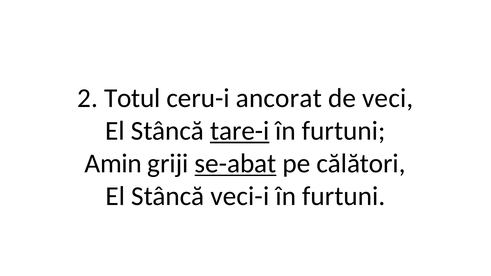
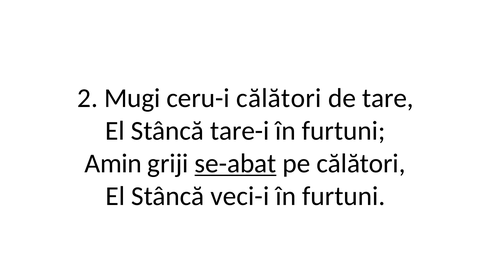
Totul: Totul -> Mugi (132, 98)
ceru-i ancorat: ancorat -> călători (279, 98)
veci: veci -> tare (388, 98)
tare-i underline: present -> none (240, 131)
